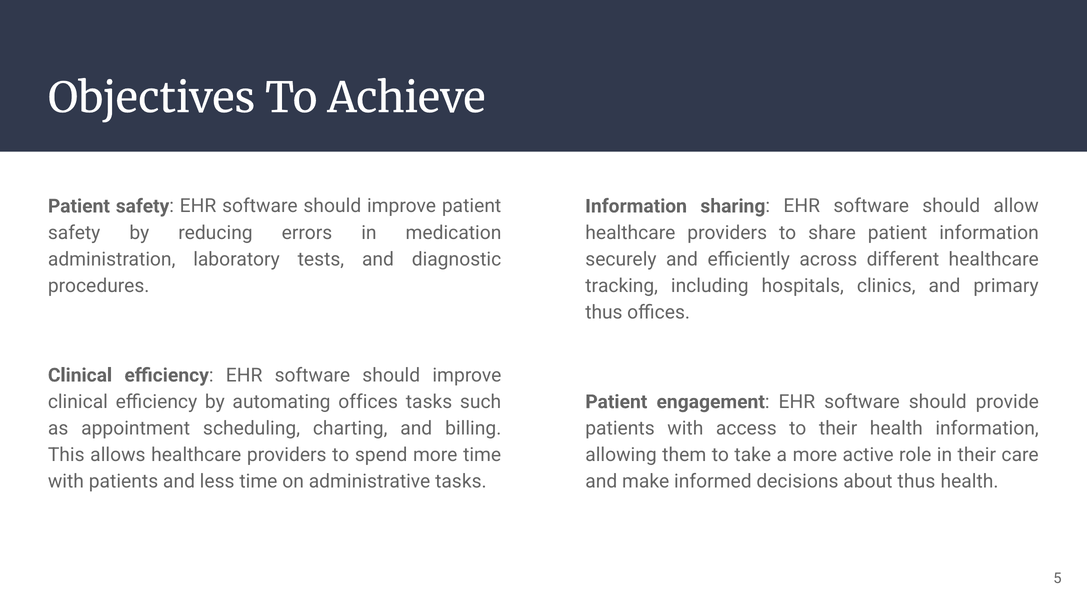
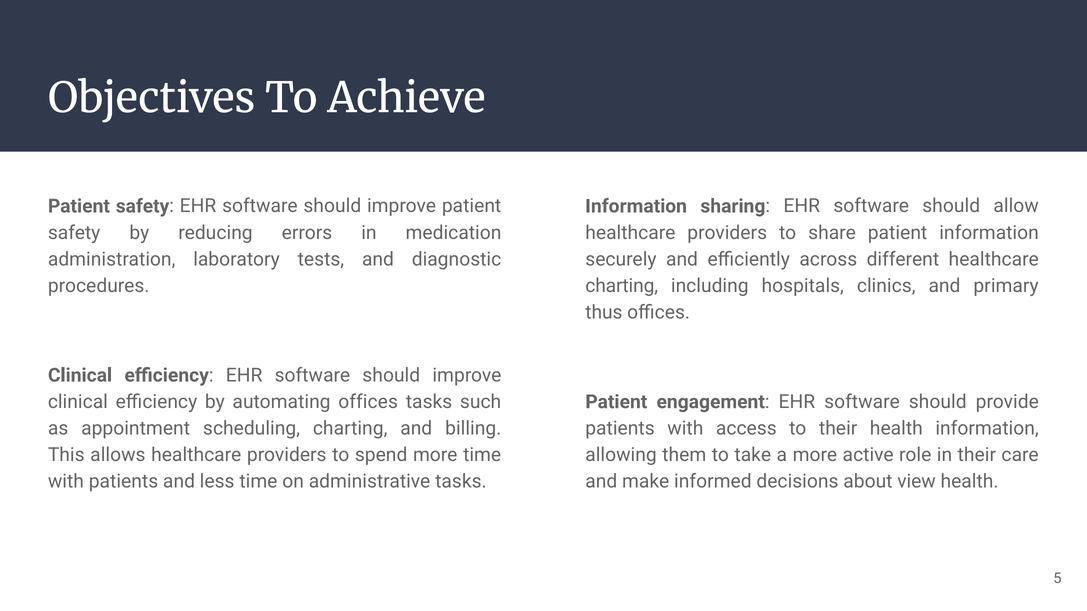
tracking: tracking -> charting (622, 286)
about thus: thus -> view (917, 482)
